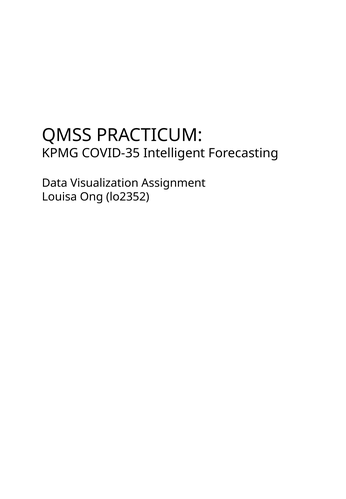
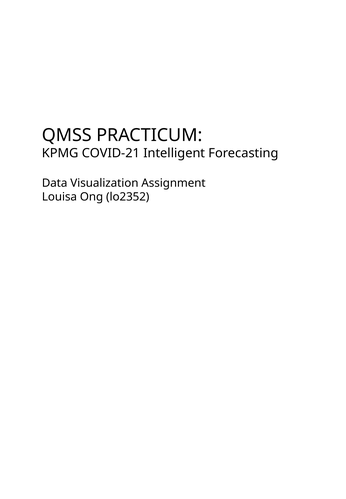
COVID-35: COVID-35 -> COVID-21 (111, 153)
